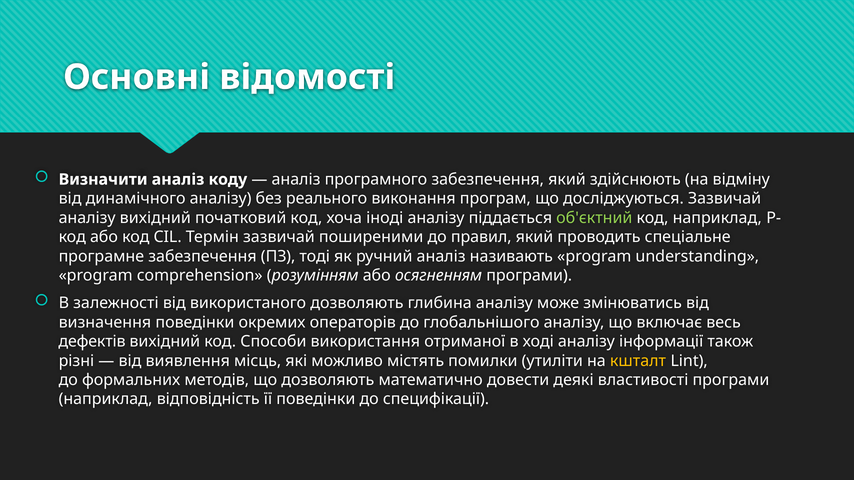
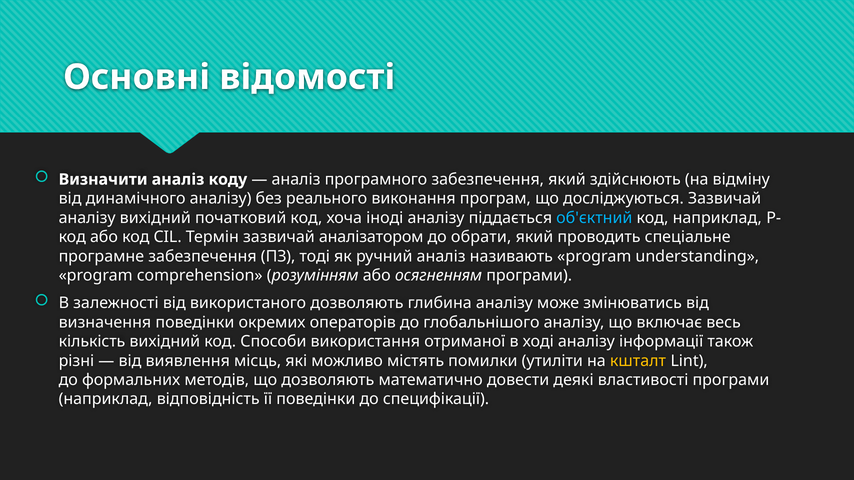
об'єктний colour: light green -> light blue (594, 218)
поширеними: поширеними -> аналізатором (371, 237)
правил: правил -> обрати (481, 237)
дефектів: дефектів -> кількість (92, 342)
